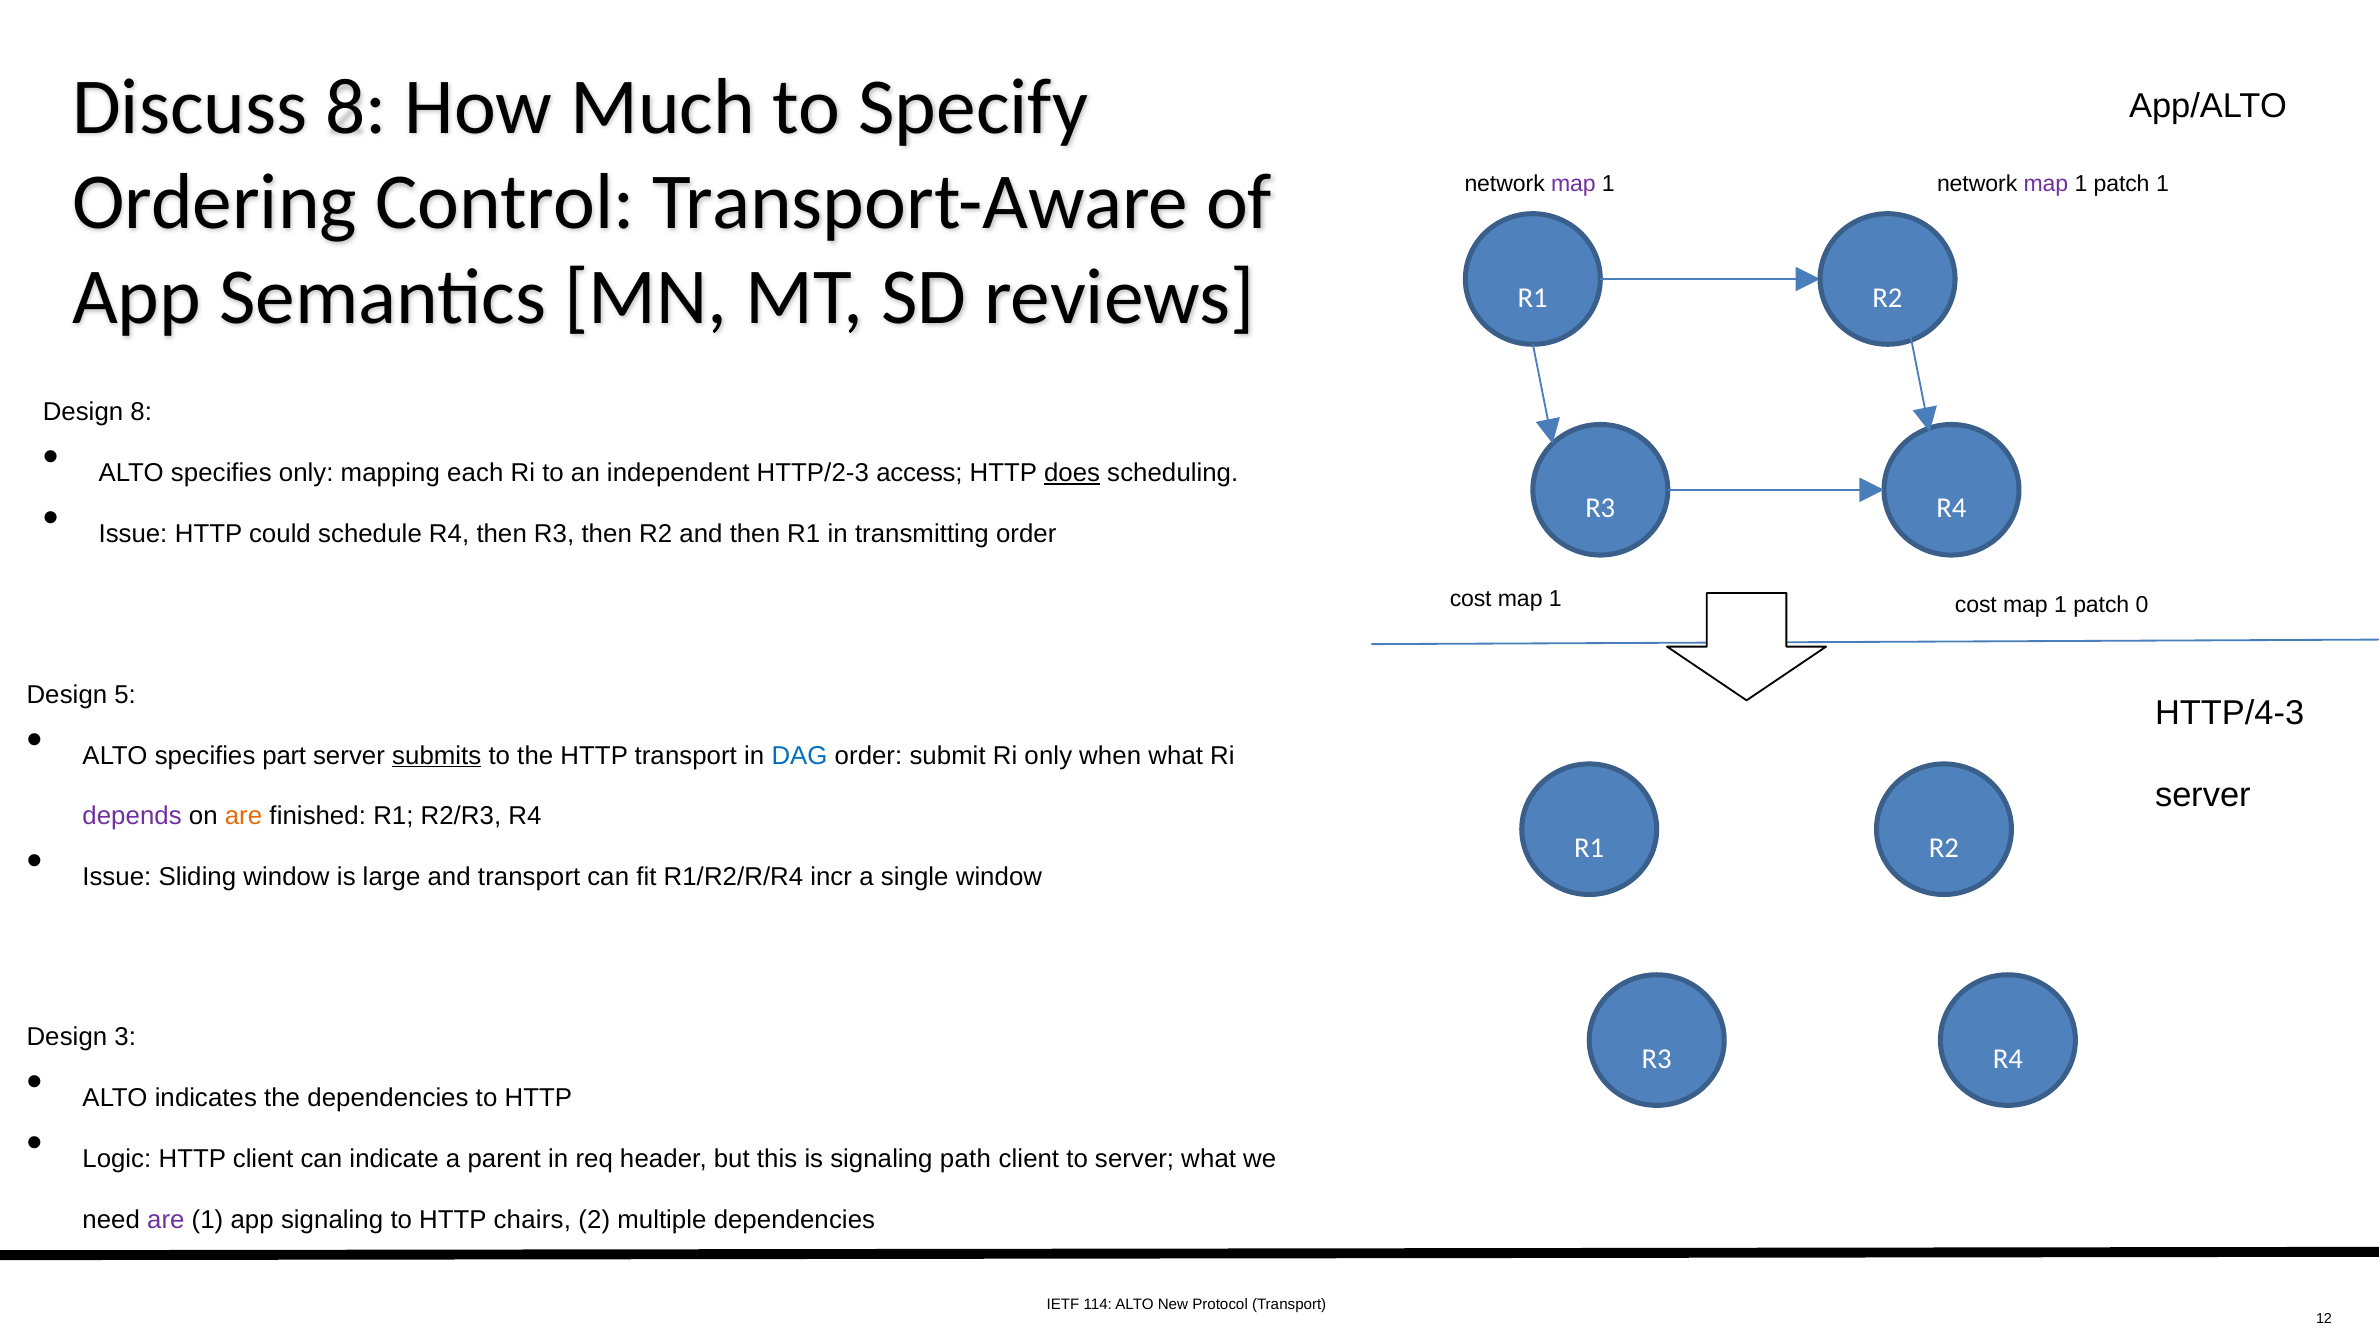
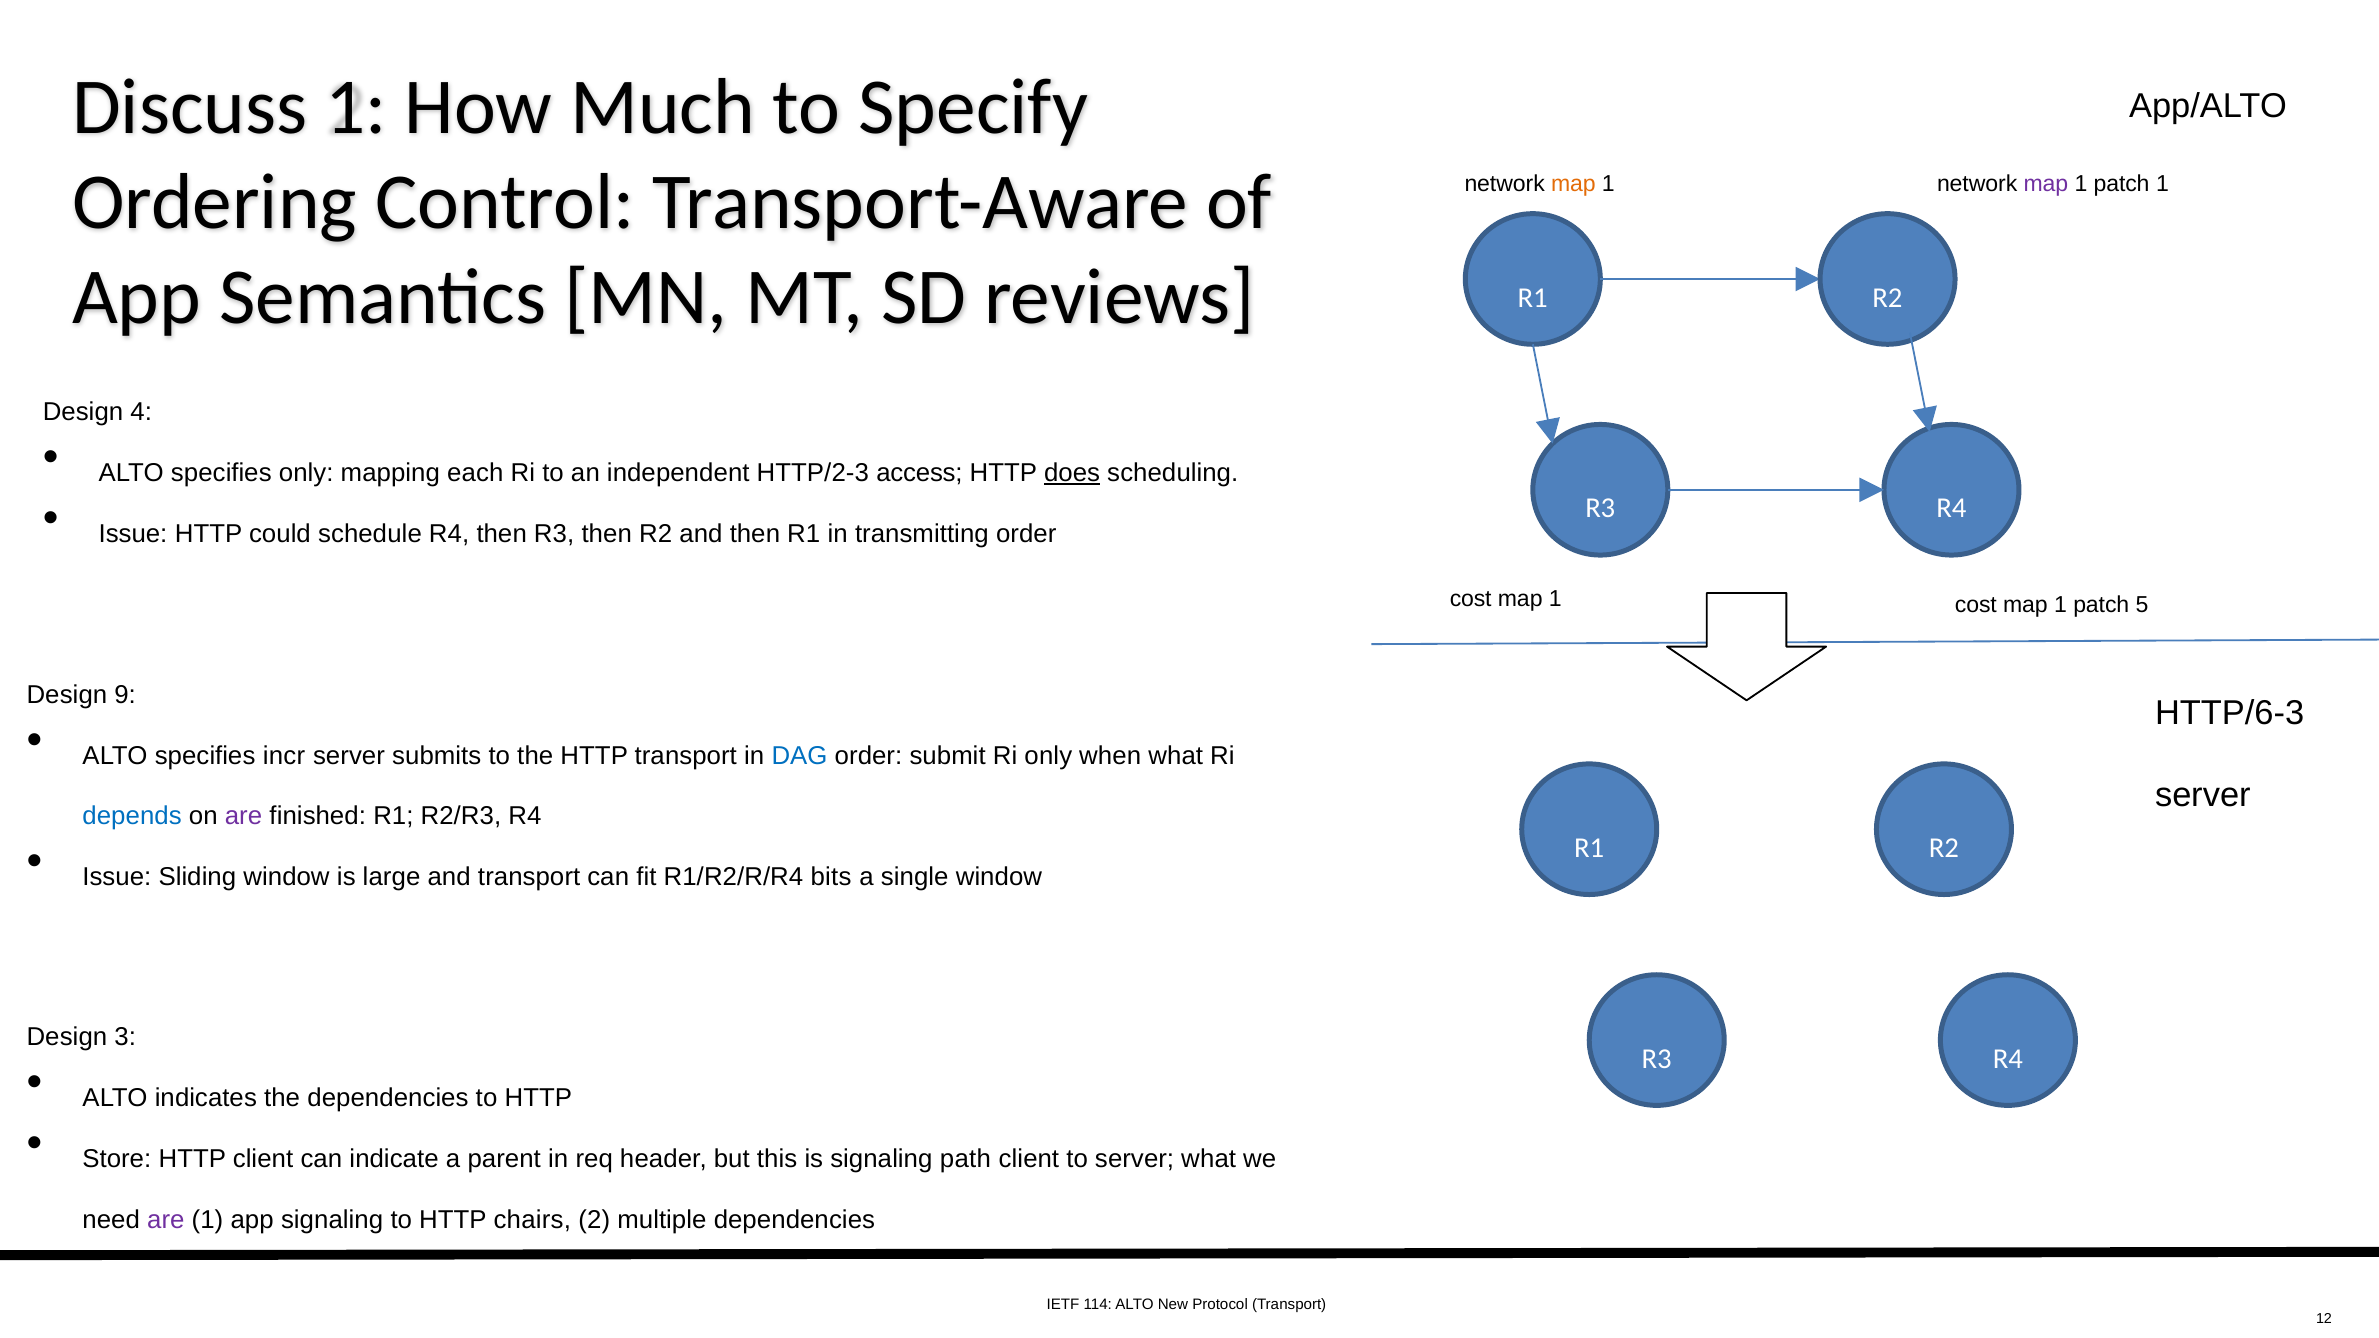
Discuss 8: 8 -> 1 (356, 107)
map colour: purple -> orange (1573, 184)
Design 8: 8 -> 4 (141, 412)
0: 0 -> 5 (2142, 605)
5: 5 -> 9 (125, 695)
HTTP/4-3: HTTP/4-3 -> HTTP/6-3 (2230, 714)
part: part -> incr (284, 756)
submits underline: present -> none (437, 756)
depends colour: purple -> blue (132, 816)
are colour: orange -> purple (244, 816)
incr: incr -> bits (831, 877)
Logic: Logic -> Store (117, 1159)
